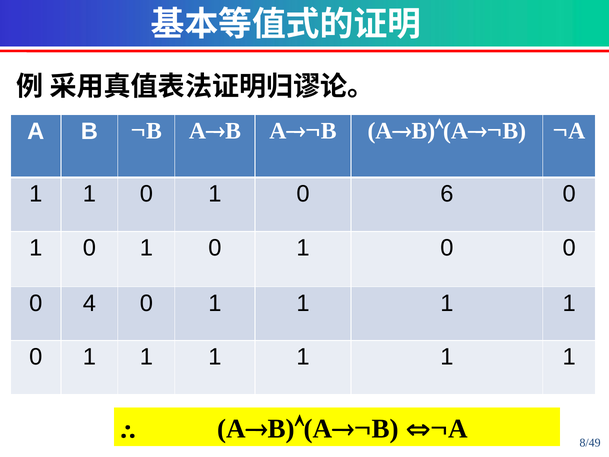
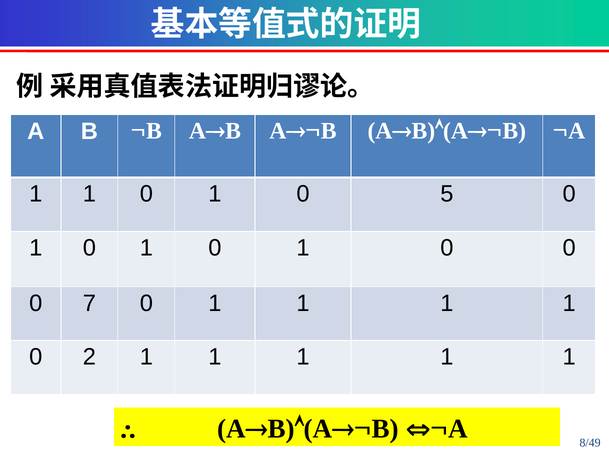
6: 6 -> 5 (447, 194)
4: 4 -> 7 (89, 303)
1: 1 -> 2 (89, 357)
